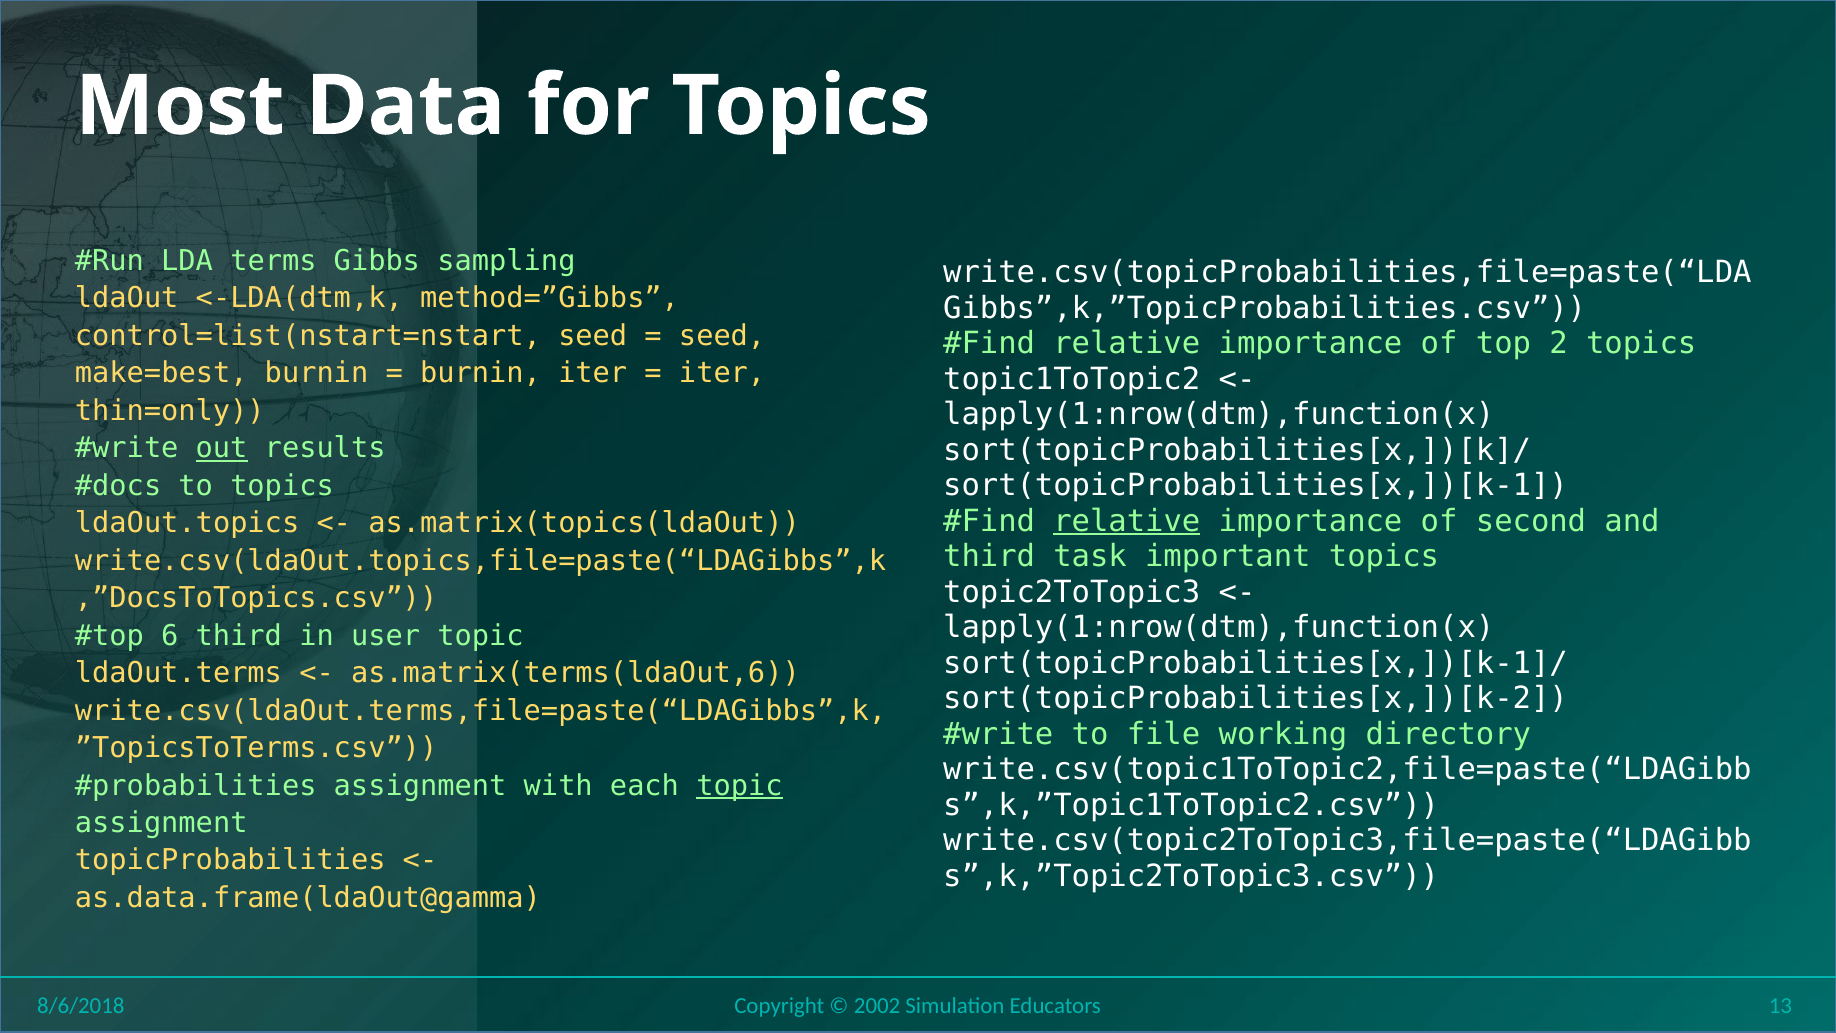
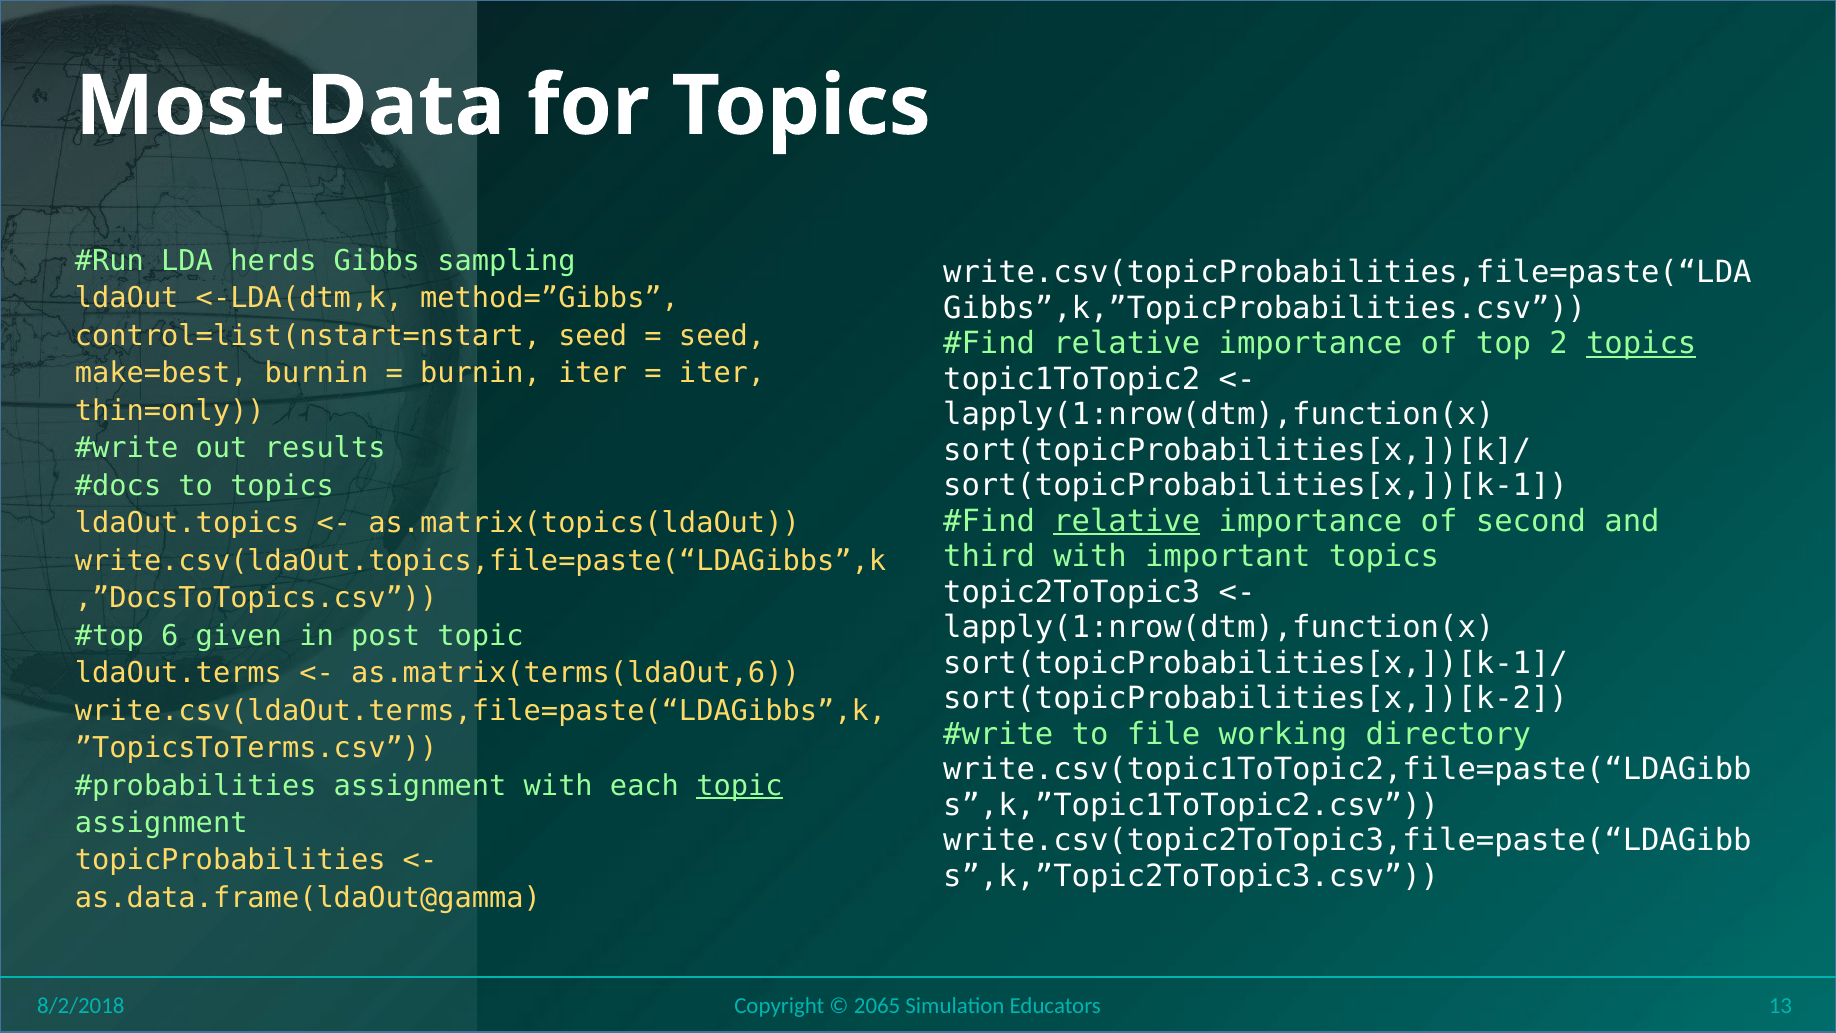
terms: terms -> herds (273, 261)
topics underline: none -> present (1641, 343)
out underline: present -> none (222, 448)
third task: task -> with (1090, 557)
6 third: third -> given (239, 636)
user: user -> post (386, 636)
2002: 2002 -> 2065 (877, 1006)
8/6/2018: 8/6/2018 -> 8/2/2018 (81, 1006)
